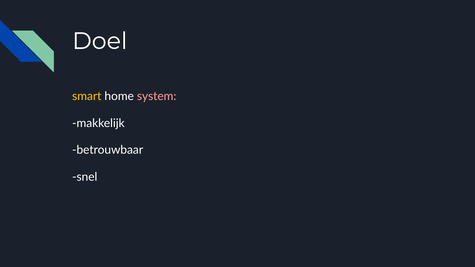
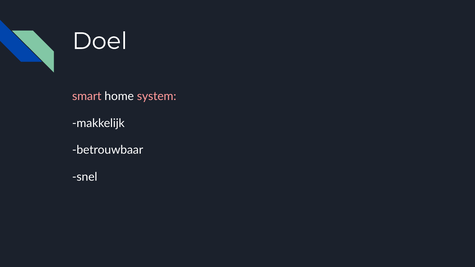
smart colour: yellow -> pink (87, 96)
